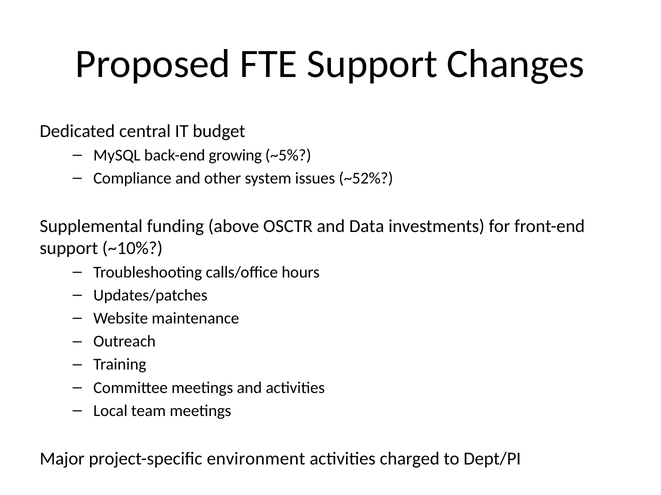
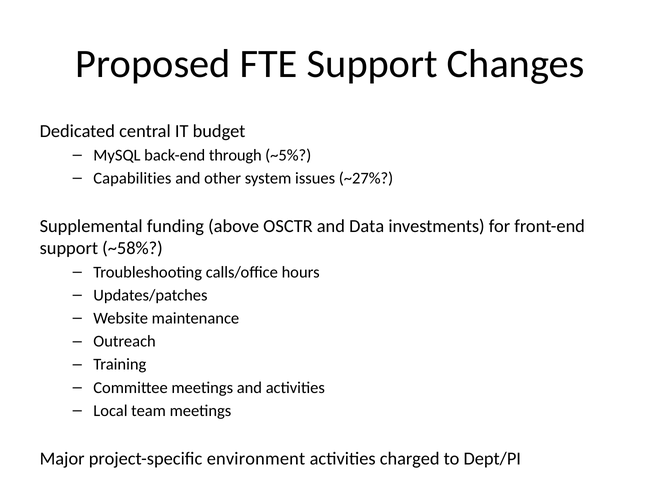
growing: growing -> through (235, 155)
Compliance: Compliance -> Capabilities (132, 179)
~52%: ~52% -> ~27% (366, 179)
~10%: ~10% -> ~58% (133, 248)
